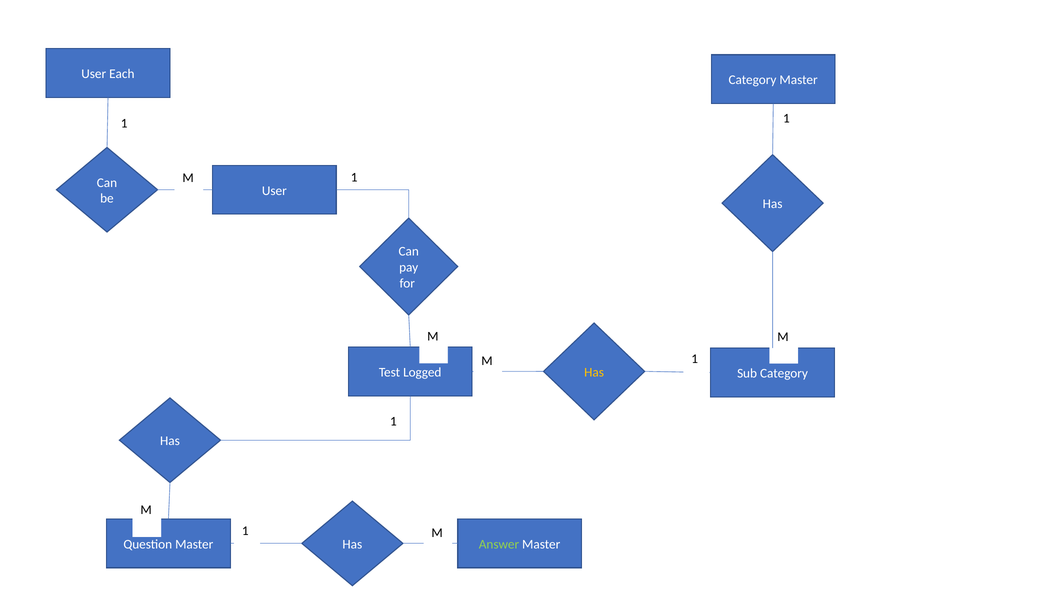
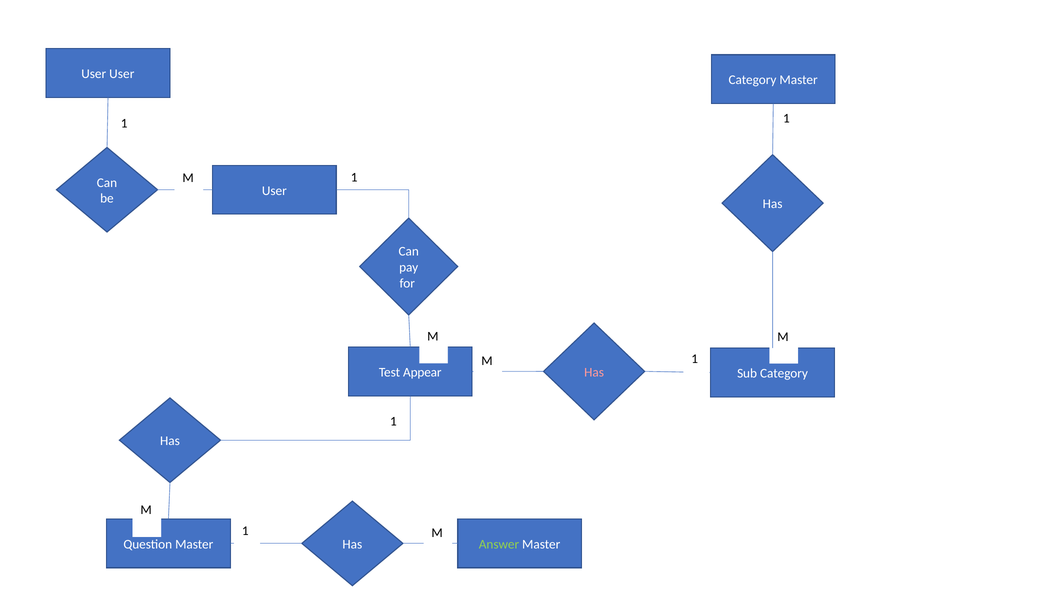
Each: Each -> User (122, 74)
Has colour: yellow -> pink (594, 372)
Logged: Logged -> Appear (422, 372)
